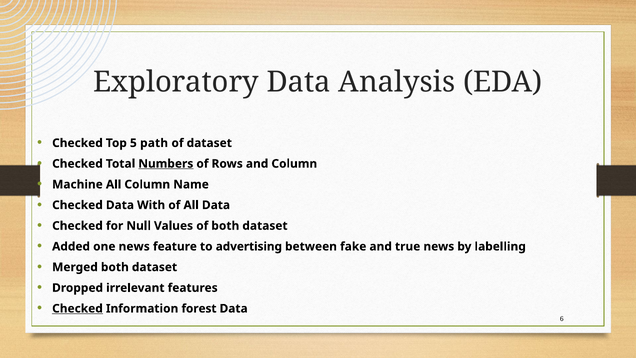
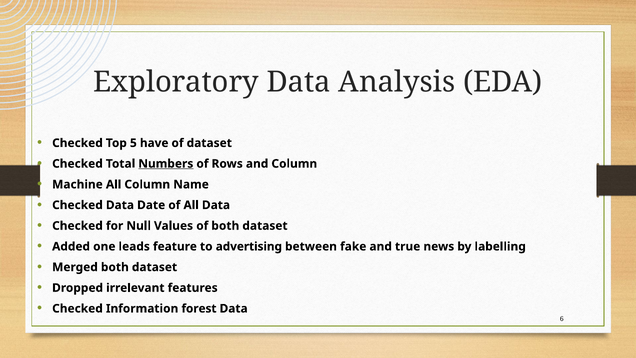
path: path -> have (154, 143)
With: With -> Date (151, 205)
one news: news -> leads (134, 246)
Checked underline: present -> none (77, 308)
